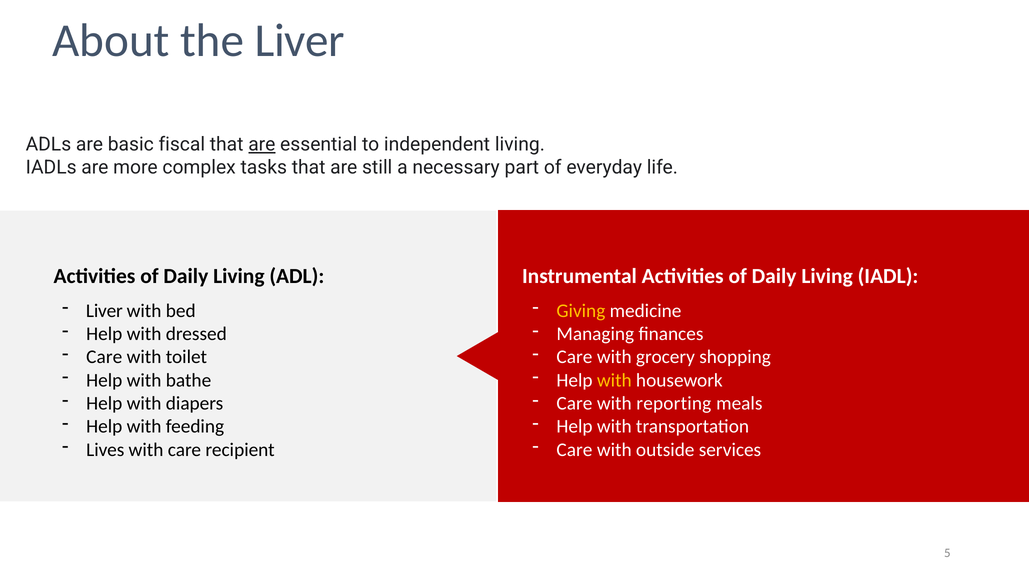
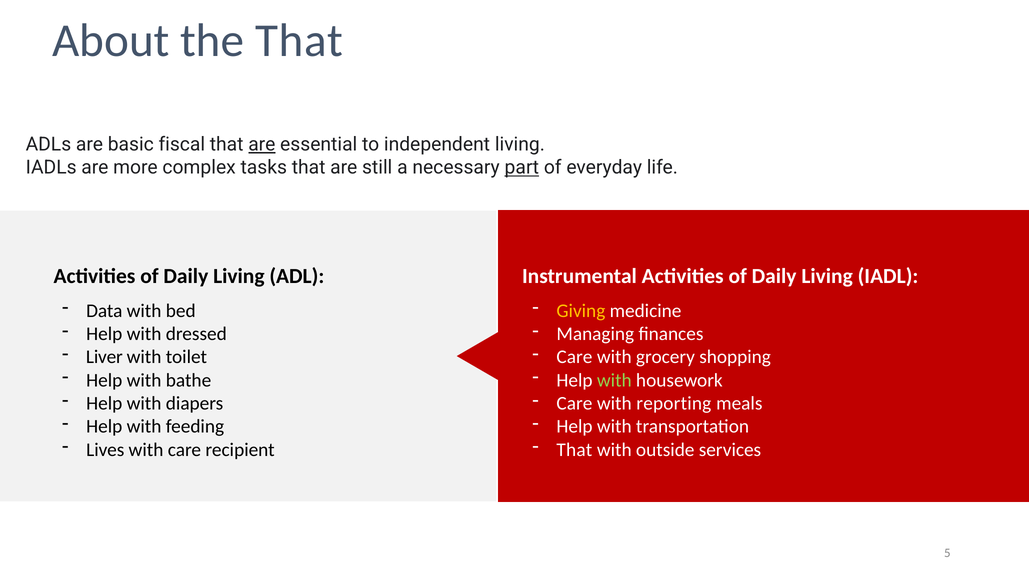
the Liver: Liver -> That (299, 41)
part underline: none -> present (522, 168)
Liver: Liver -> Data (104, 311)
Care: Care -> Liver (104, 357)
with colour: yellow -> light green (614, 380)
Care: Care -> That (574, 450)
